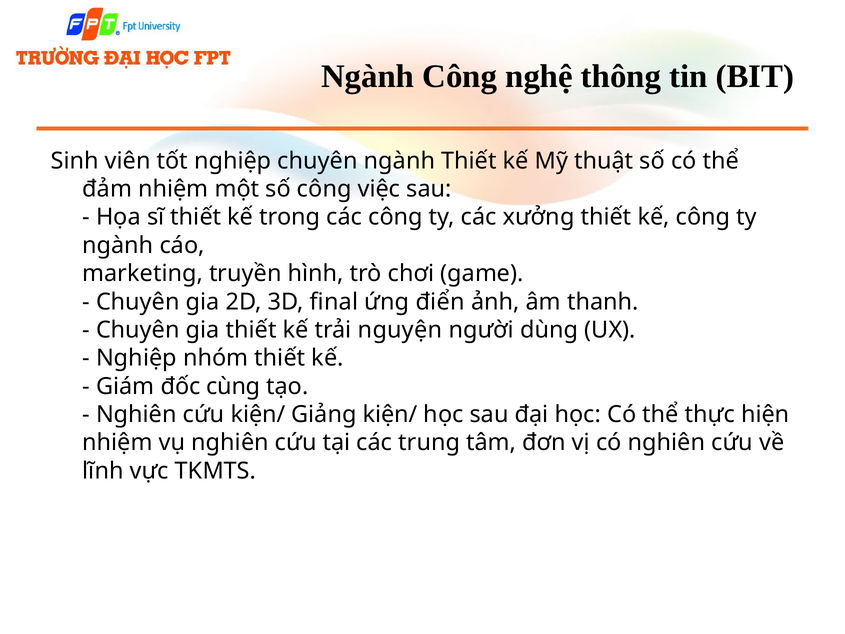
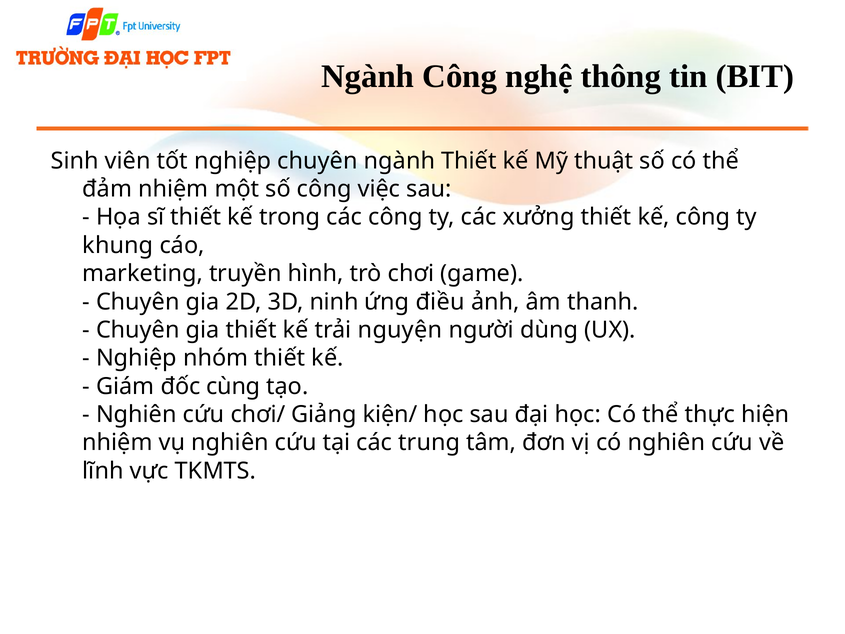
ngành: ngành -> khung (118, 245)
final: final -> ninh (334, 302)
điển: điển -> điều (440, 302)
cứu kiện/: kiện/ -> chơi/ (258, 414)
